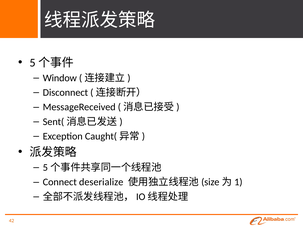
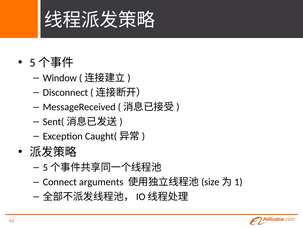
deserialize: deserialize -> arguments (101, 182)
